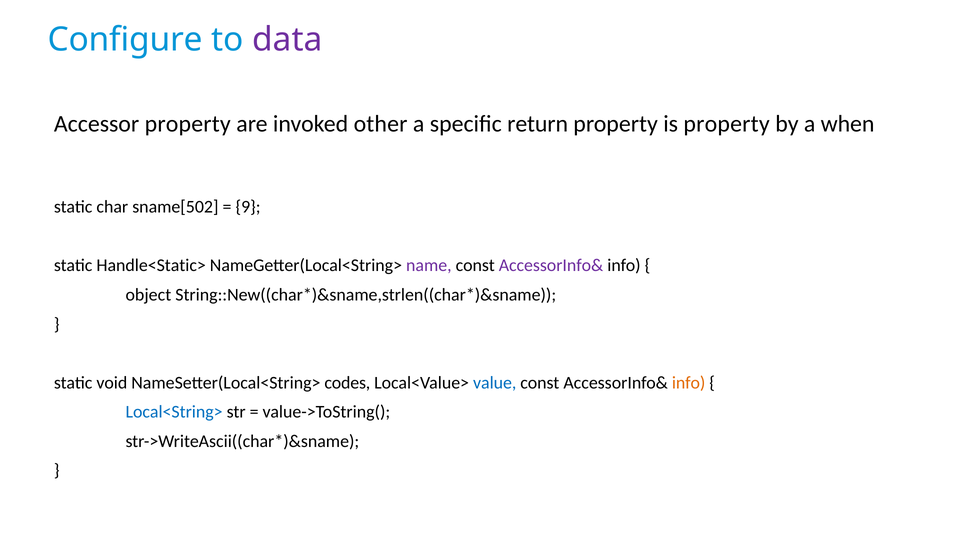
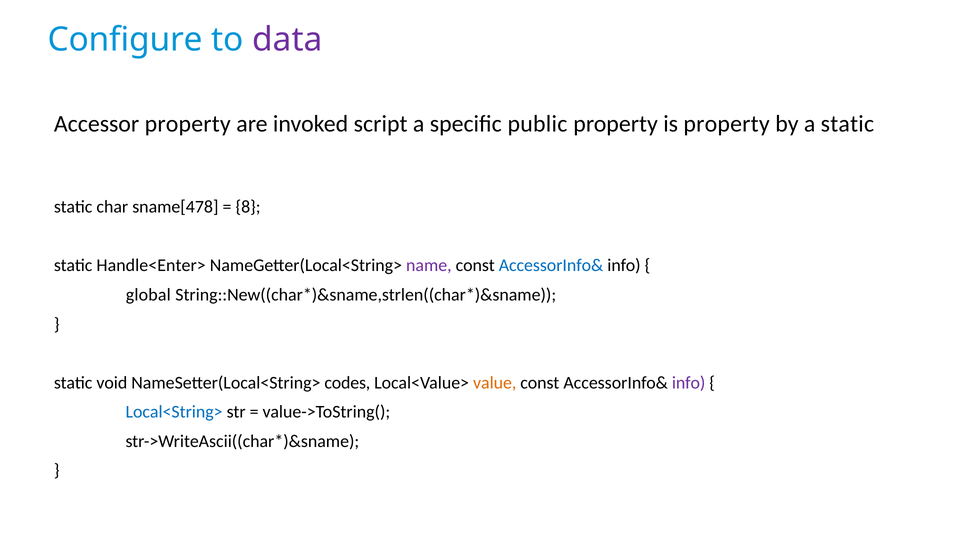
other: other -> script (381, 124)
return: return -> public (537, 124)
a when: when -> static (847, 124)
sname[502: sname[502 -> sname[478 (175, 207)
9: 9 -> 8 (248, 207)
Handle<Static>: Handle<Static> -> Handle<Enter> (151, 265)
AccessorInfo& colour: purple -> blue (551, 265)
object: object -> global (148, 295)
value colour: blue -> orange (495, 382)
info colour: orange -> purple (689, 382)
